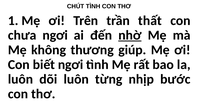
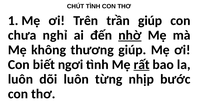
trần thất: thất -> giúp (150, 21)
chưa ngơi: ngơi -> nghỉ (55, 35)
rất underline: none -> present (142, 65)
